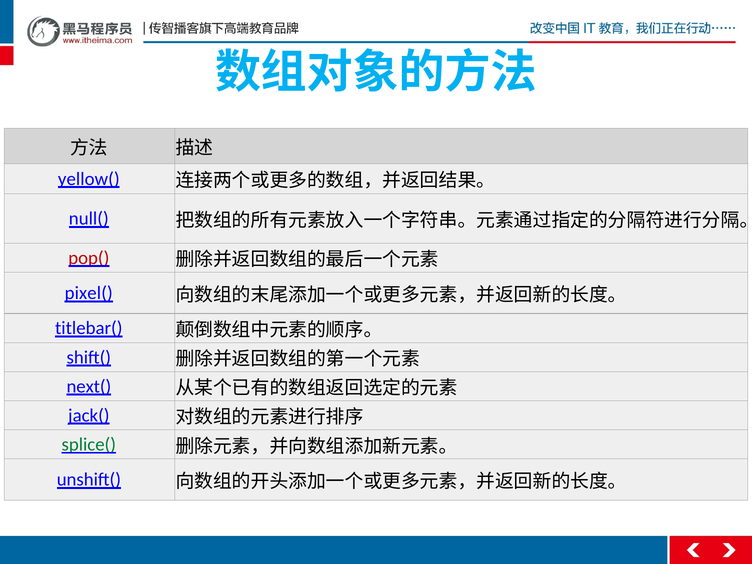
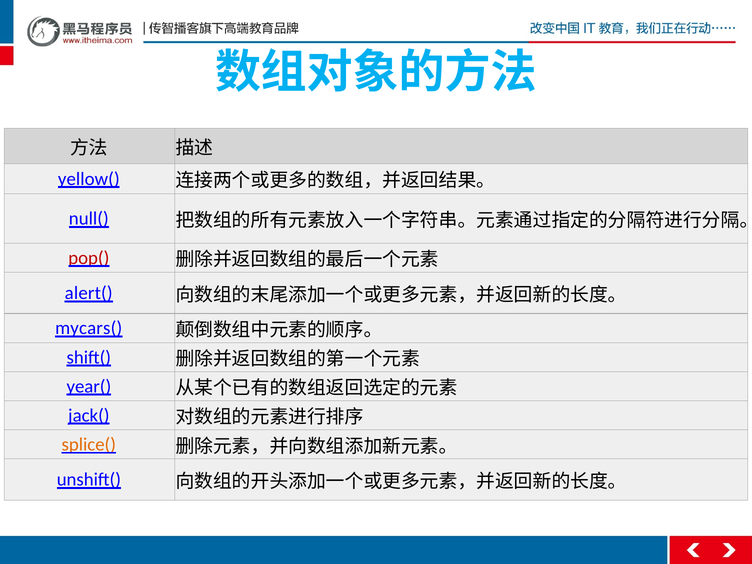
pixel(: pixel( -> alert( (89, 293)
titlebar(: titlebar( -> mycars( (89, 328)
next(: next( -> year( (89, 386)
splice( colour: green -> orange (89, 445)
